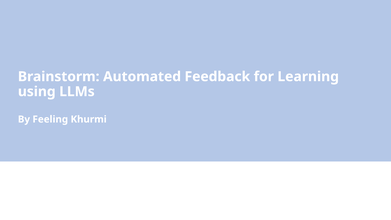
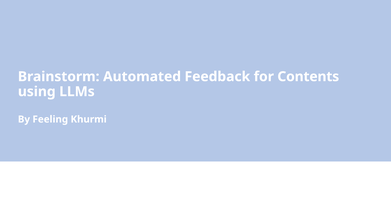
Learning: Learning -> Contents (308, 77)
